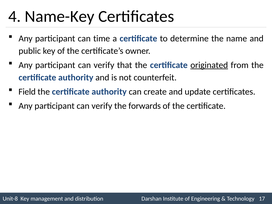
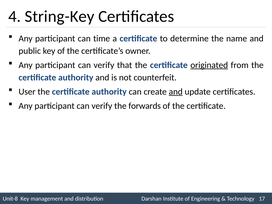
Name-Key: Name-Key -> String-Key (60, 16)
Field: Field -> User (27, 92)
and underline: none -> present (176, 92)
